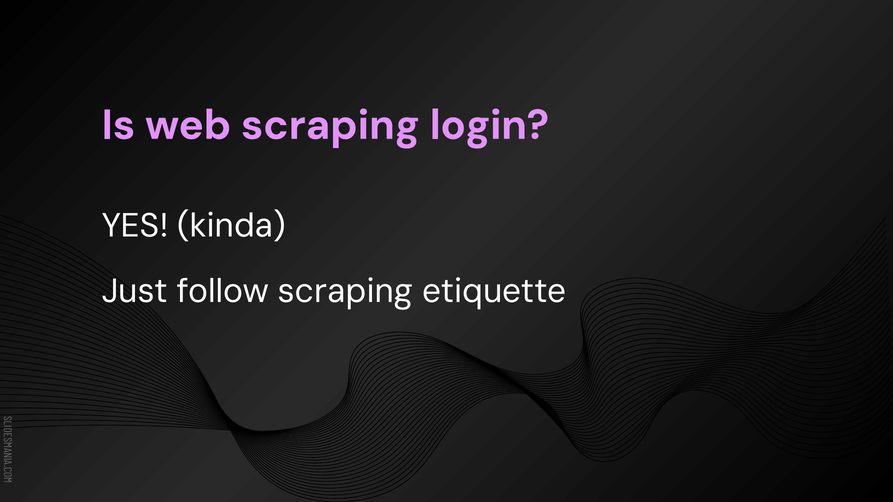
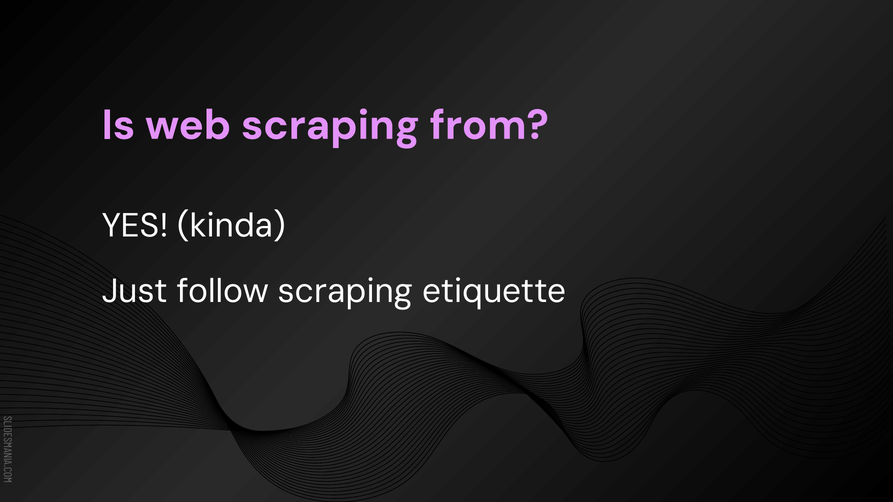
login: login -> from (489, 125)
